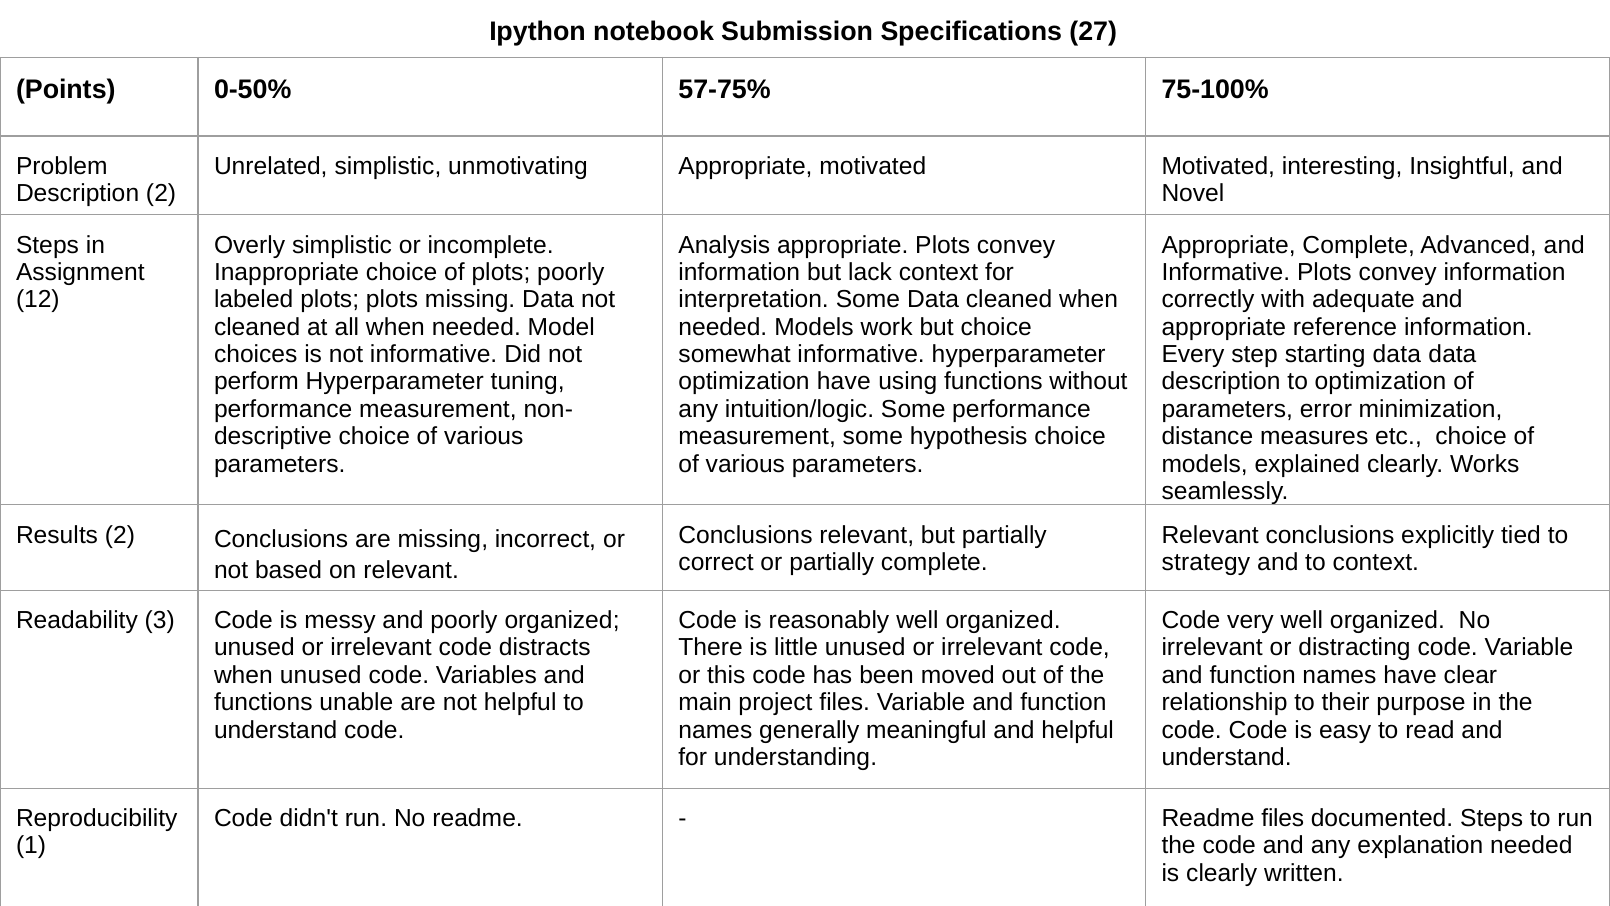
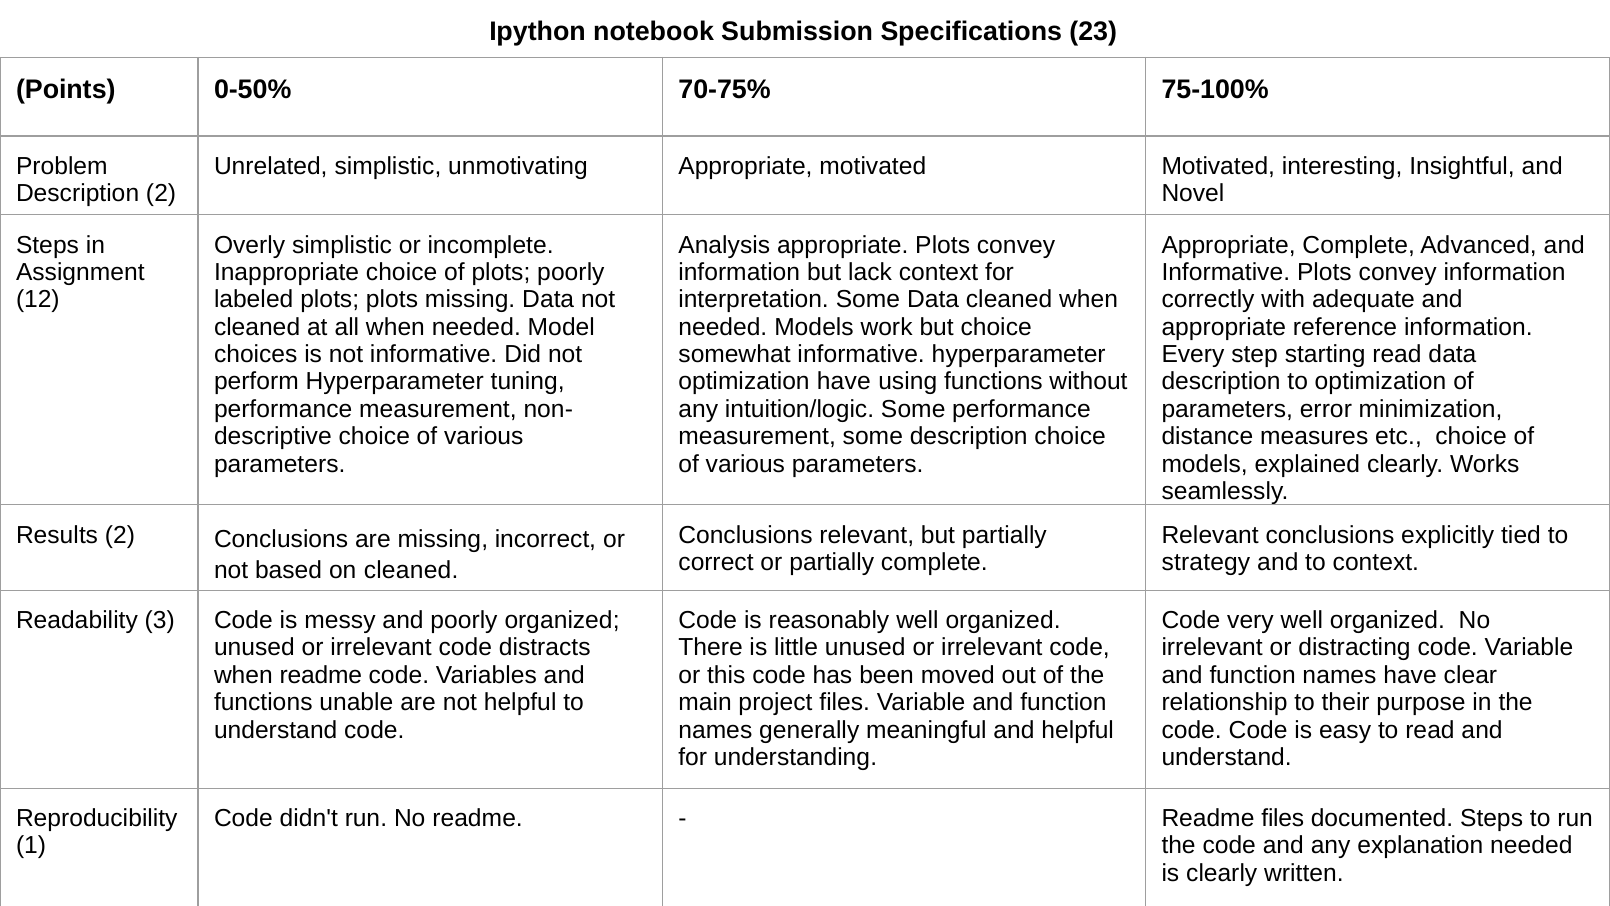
27: 27 -> 23 (1093, 32)
57-75%: 57-75% -> 70-75% (725, 89)
starting data: data -> read (1397, 354)
some hypothesis: hypothesis -> description (969, 436)
on relevant: relevant -> cleaned (411, 570)
when unused: unused -> readme (321, 675)
